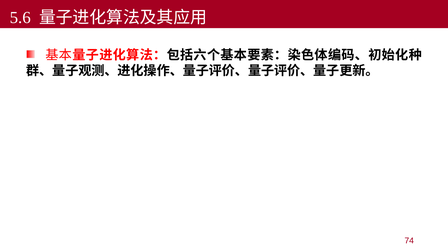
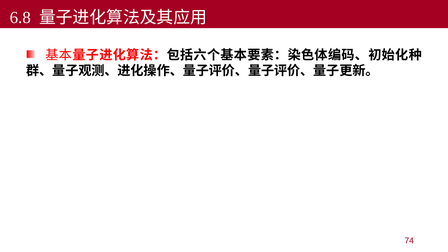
5.6: 5.6 -> 6.8 (20, 18)
